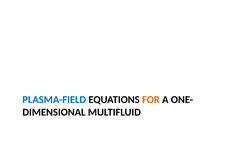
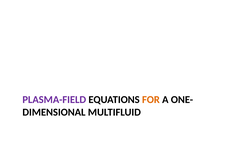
PLASMA-FIELD colour: blue -> purple (54, 99)
